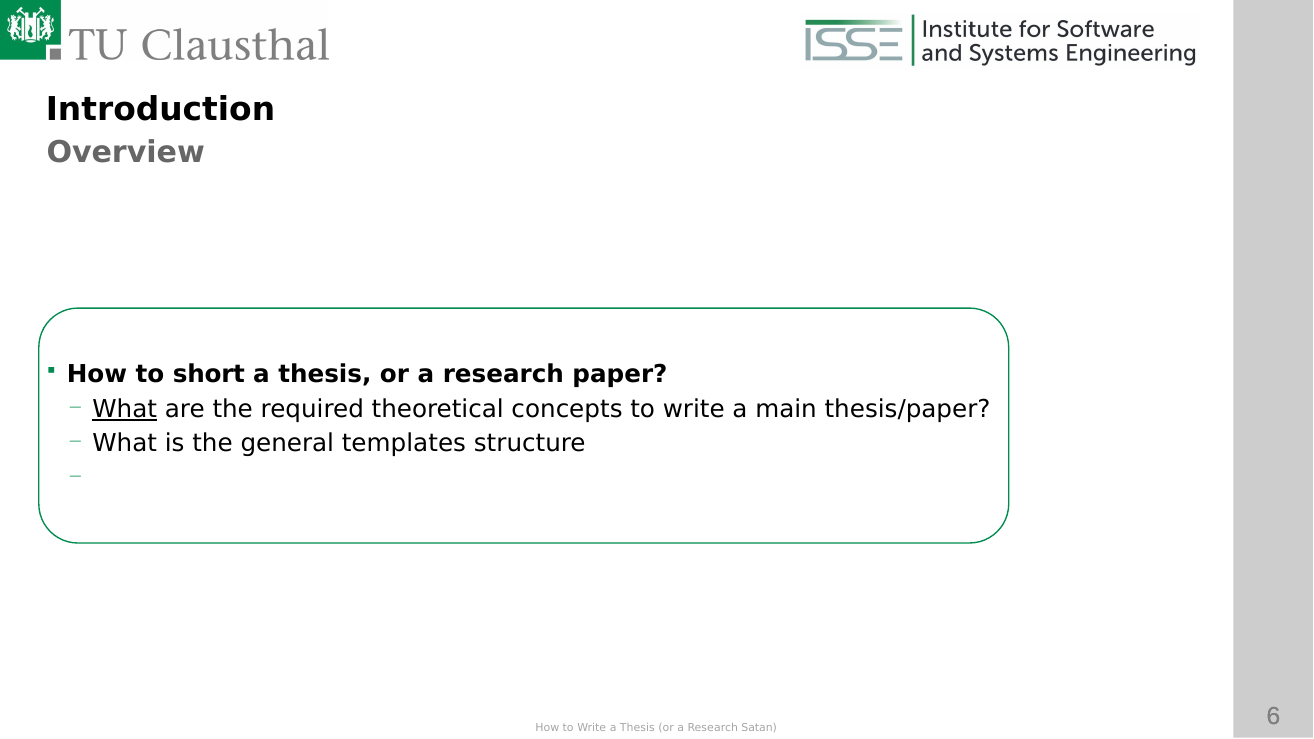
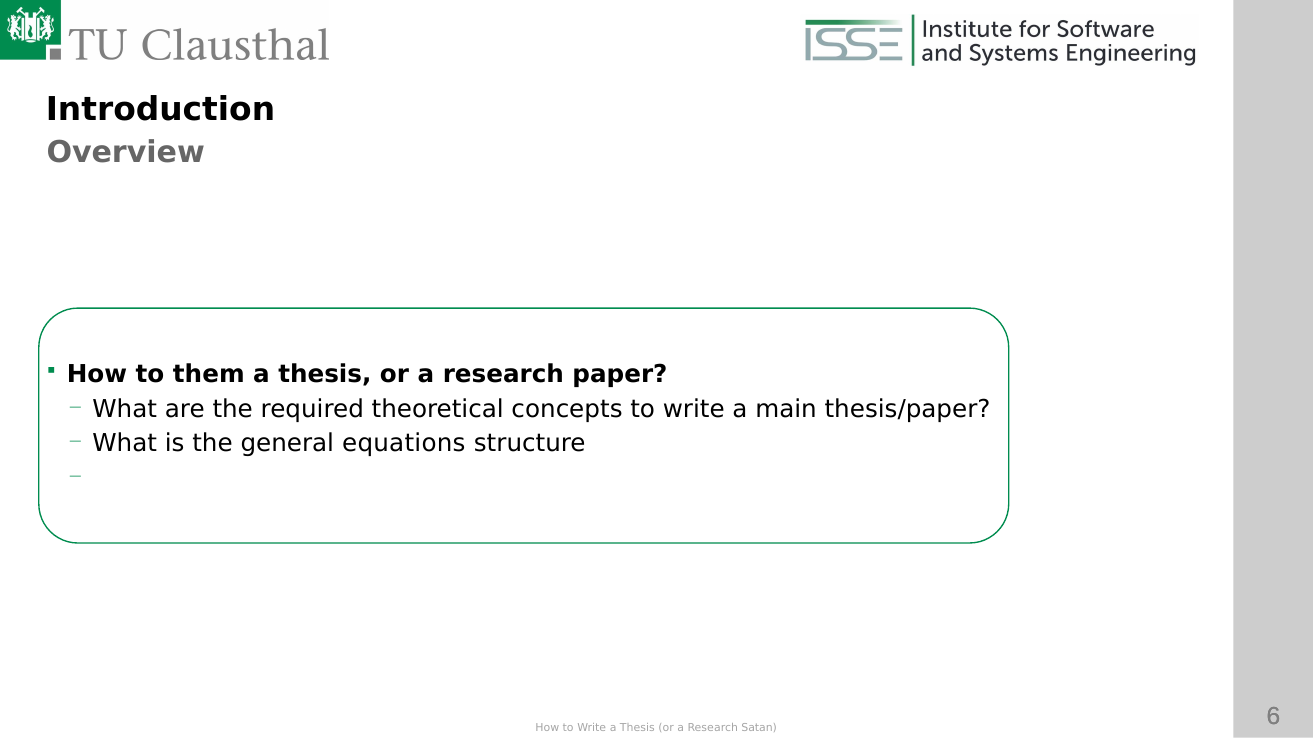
short: short -> them (209, 375)
What underline: present -> none (125, 409)
templates: templates -> equations (404, 444)
